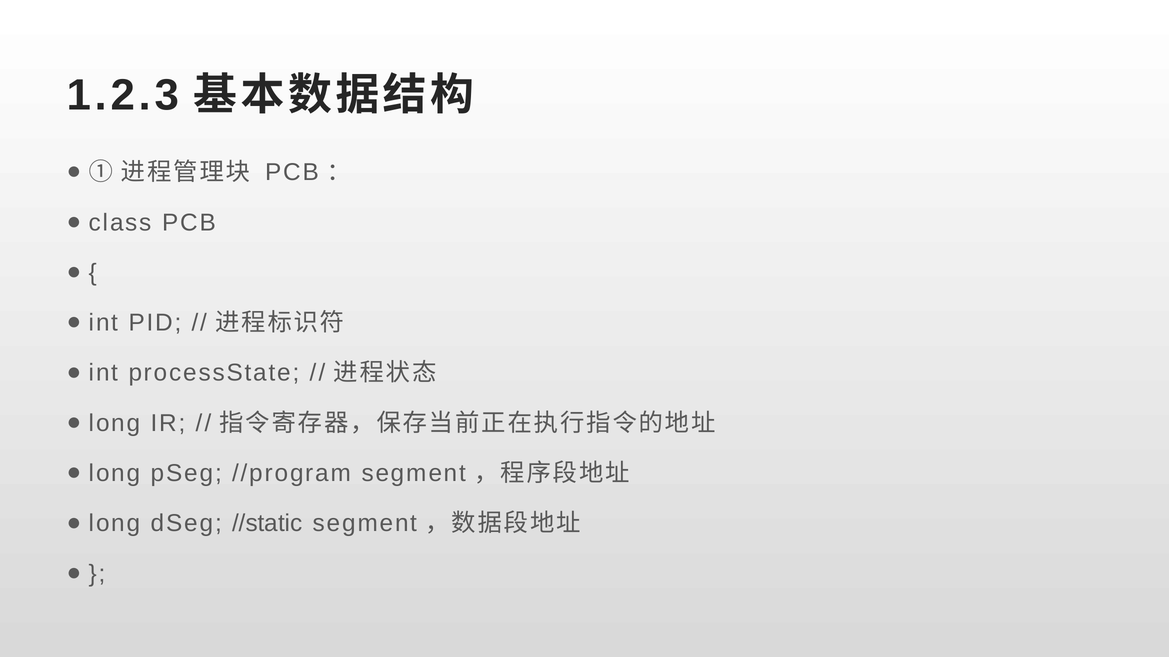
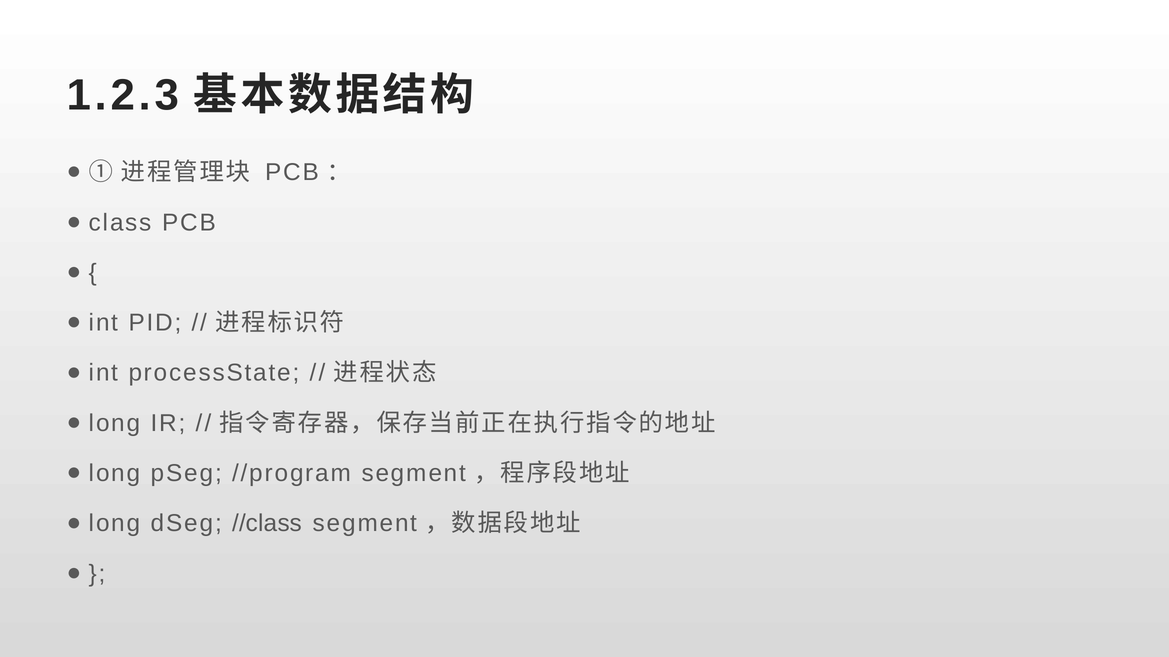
//static: //static -> //class (267, 524)
